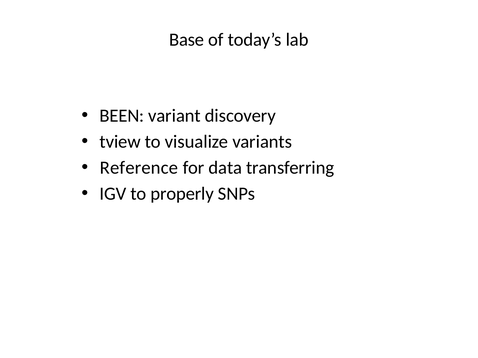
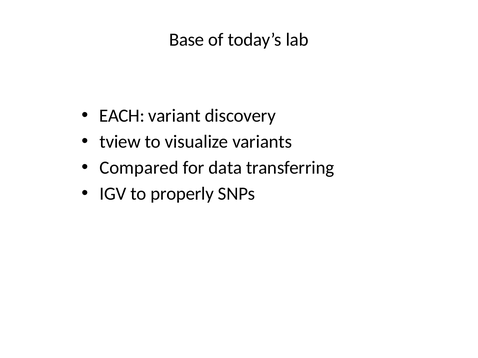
BEEN: BEEN -> EACH (122, 116)
Reference: Reference -> Compared (139, 168)
